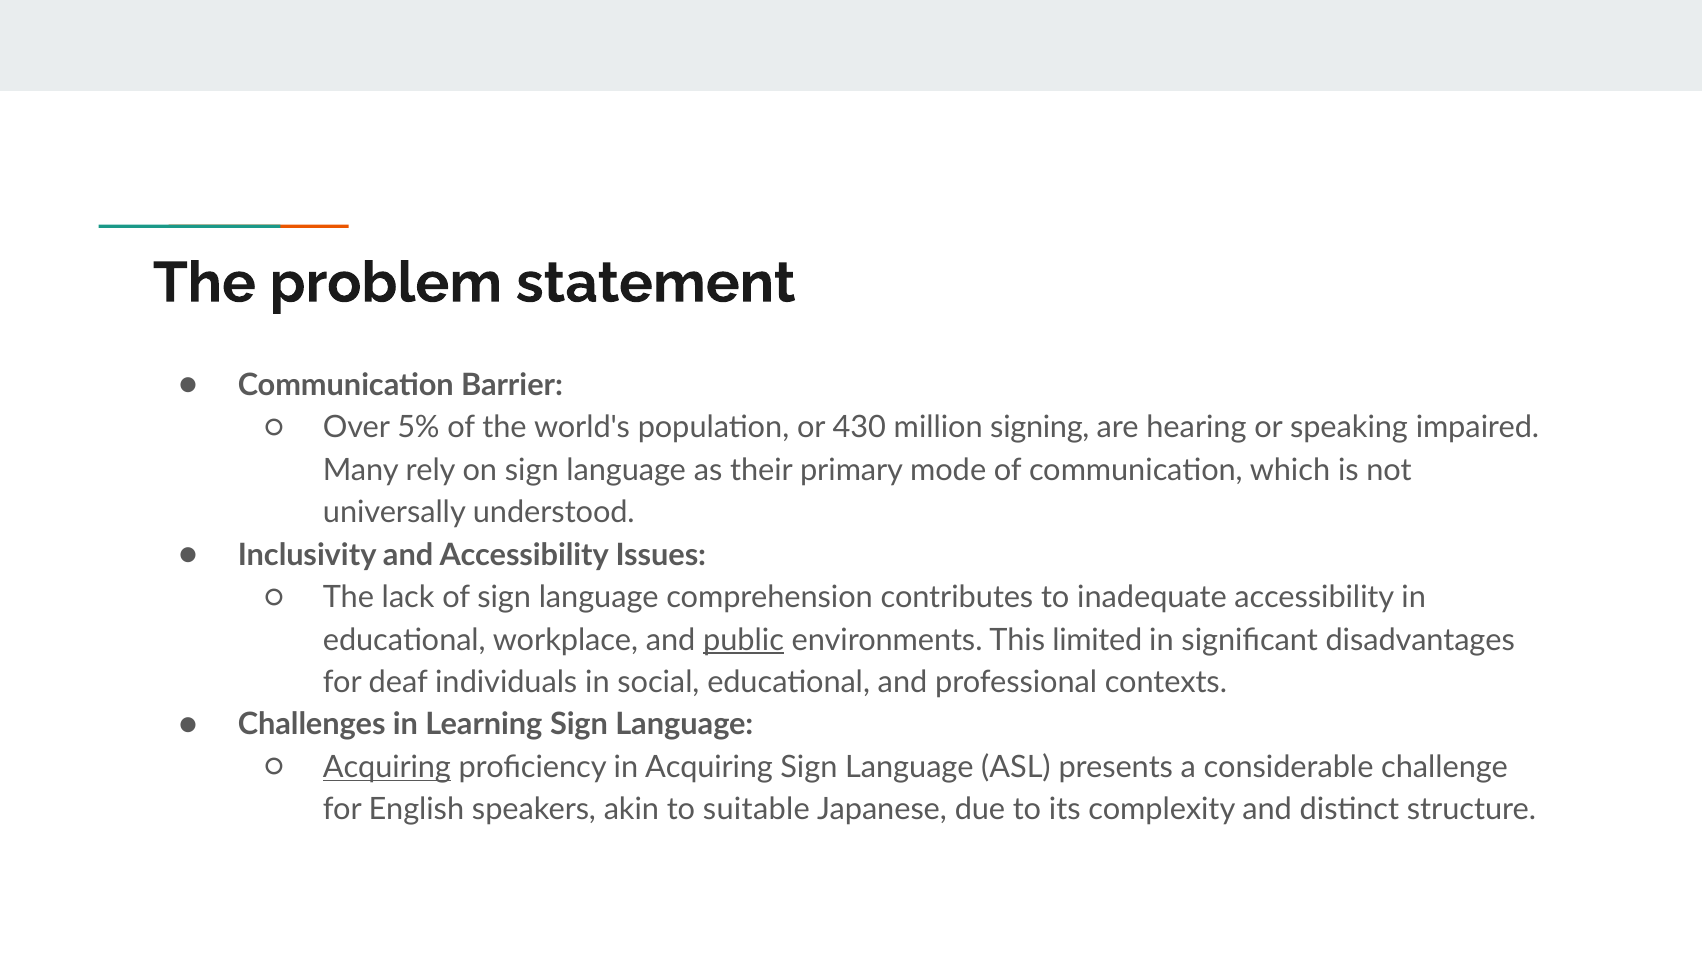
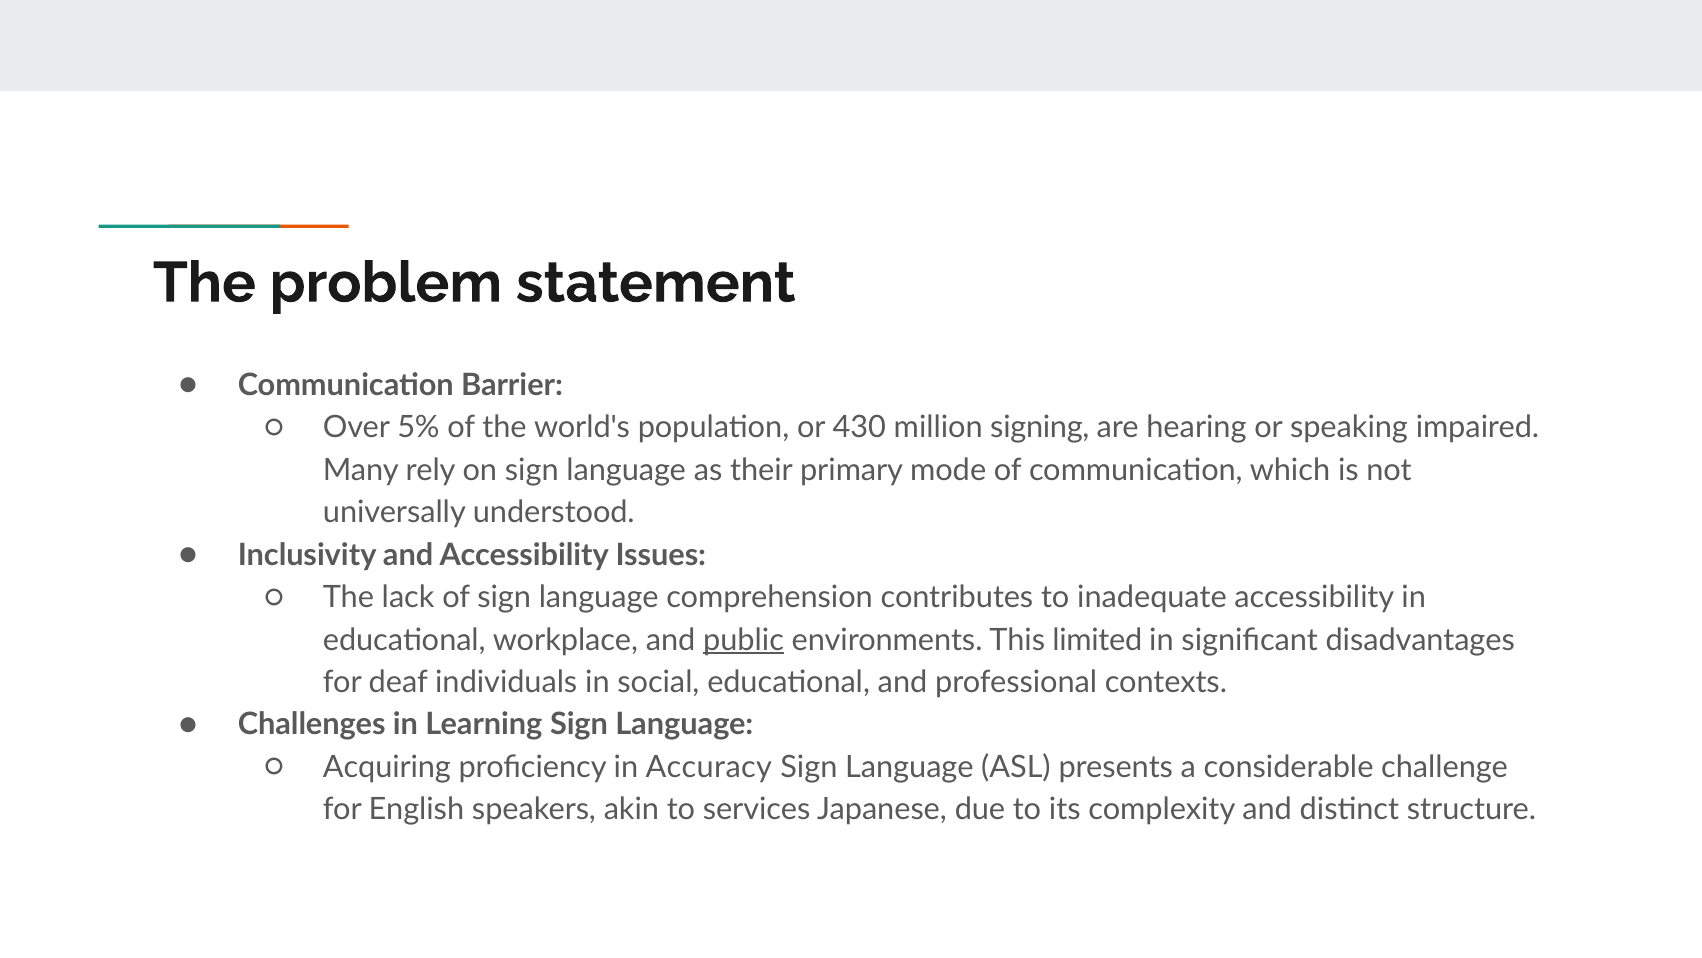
Acquiring underline: present -> none (387, 767)
in Acquiring: Acquiring -> Accuracy (709, 767)
suitable: suitable -> services (757, 809)
